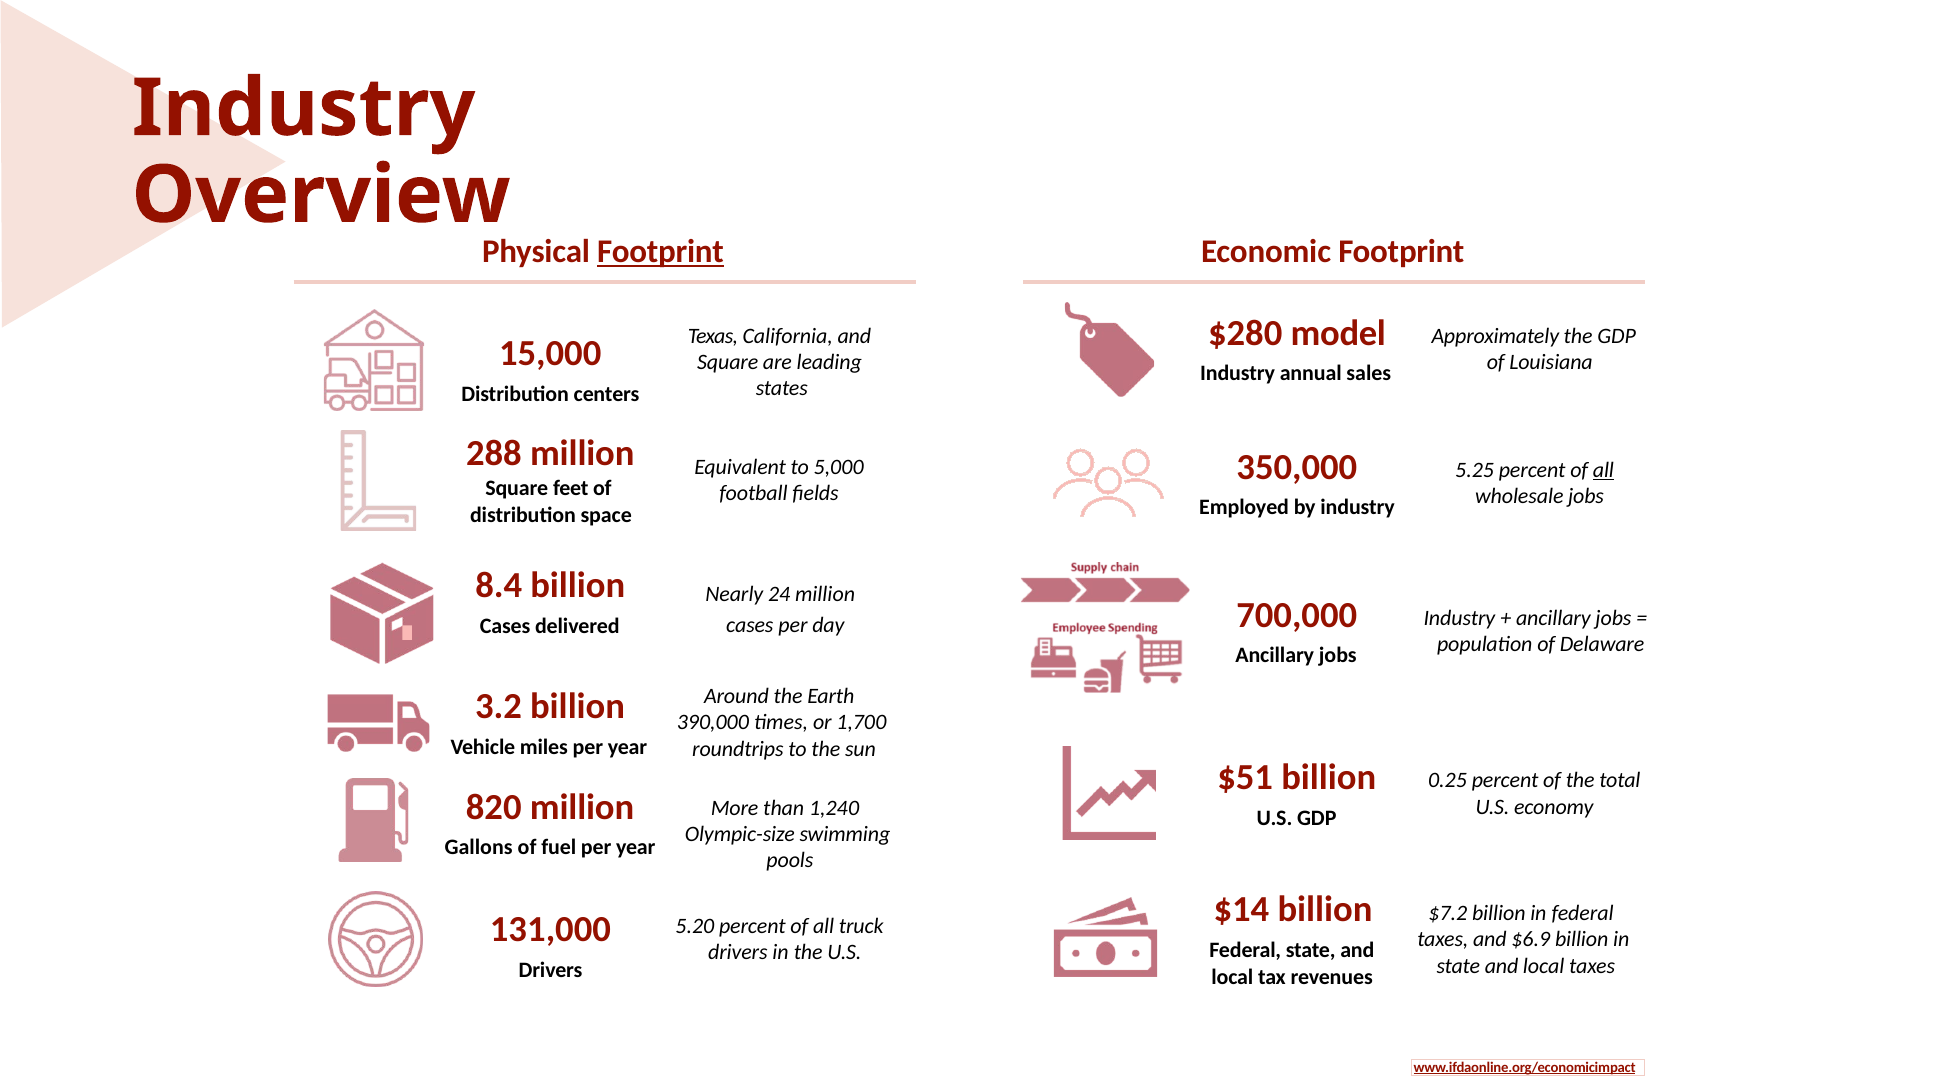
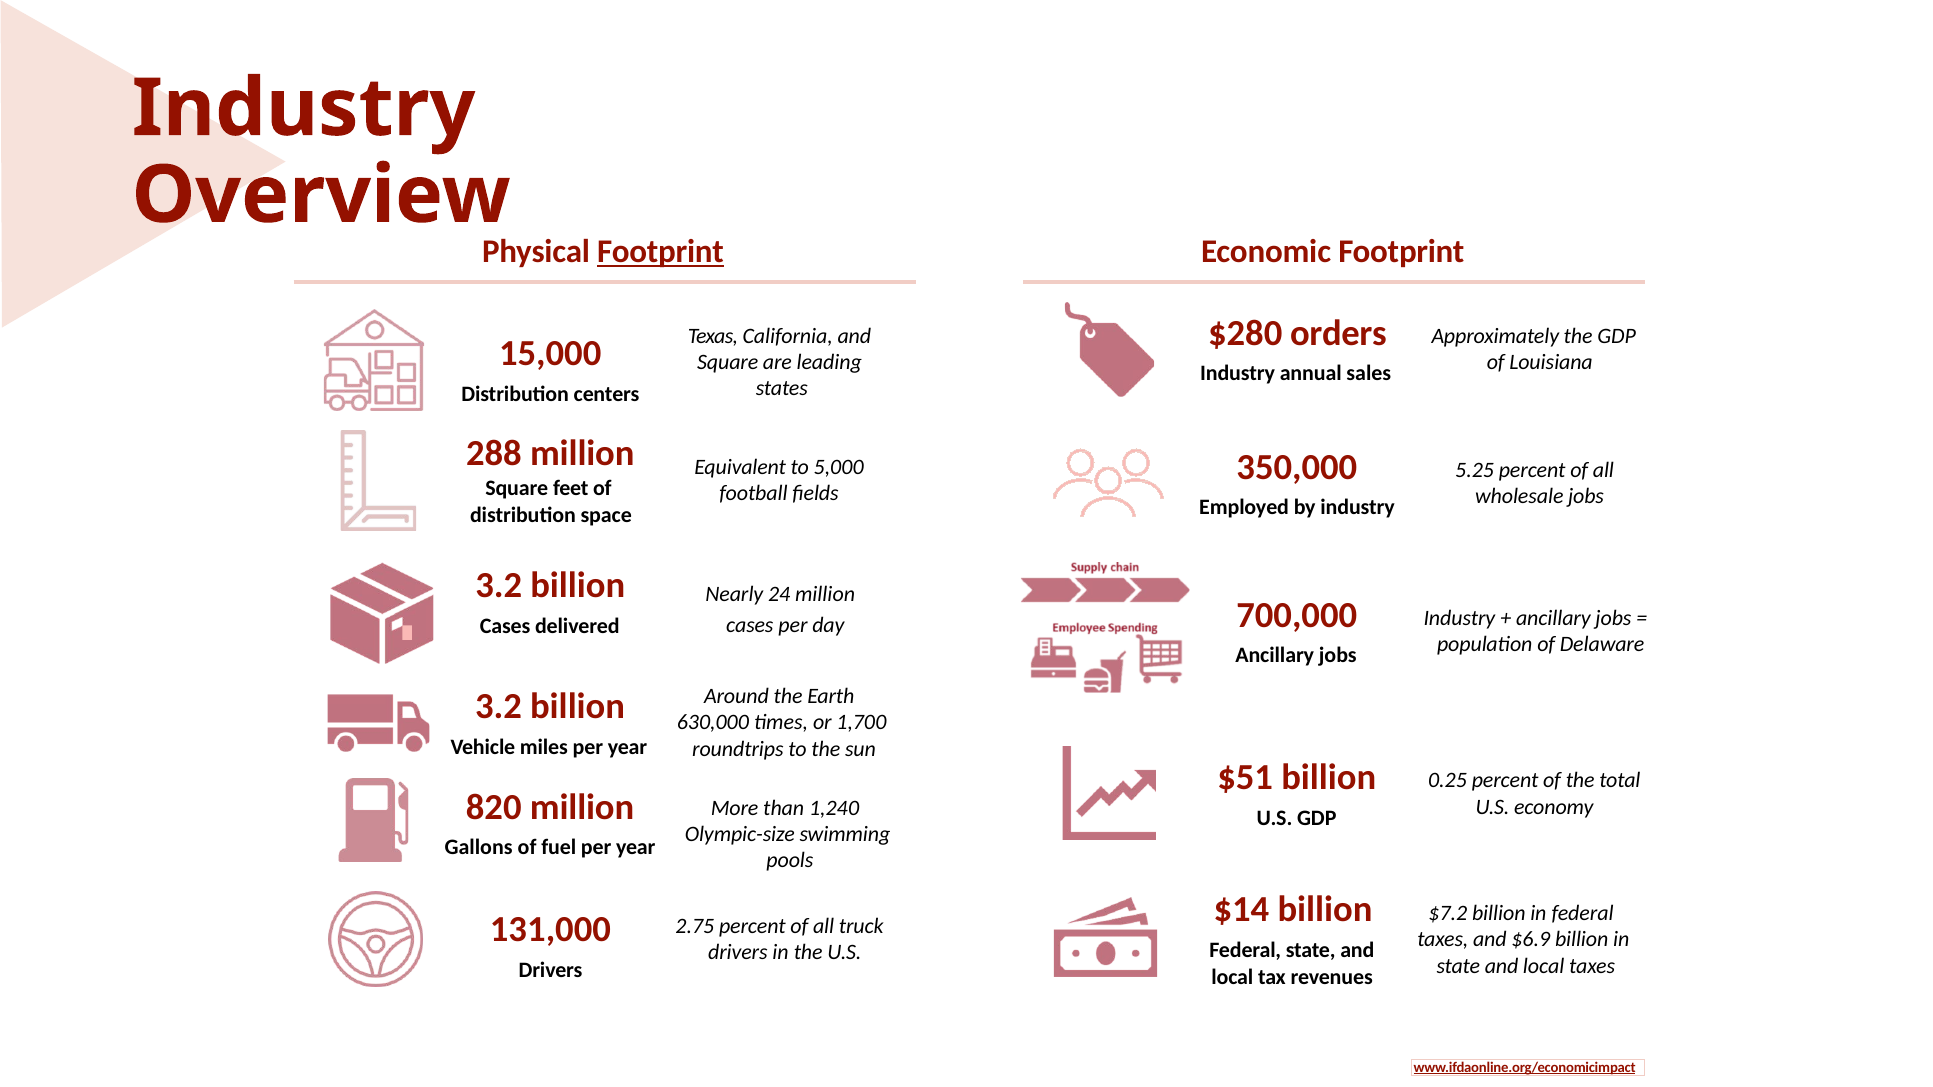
model: model -> orders (1338, 333)
all underline: present -> none (1603, 470)
8.4: 8.4 -> 3.2 (499, 586)
390,000: 390,000 -> 630,000 (713, 723)
5.20: 5.20 -> 2.75 (695, 927)
